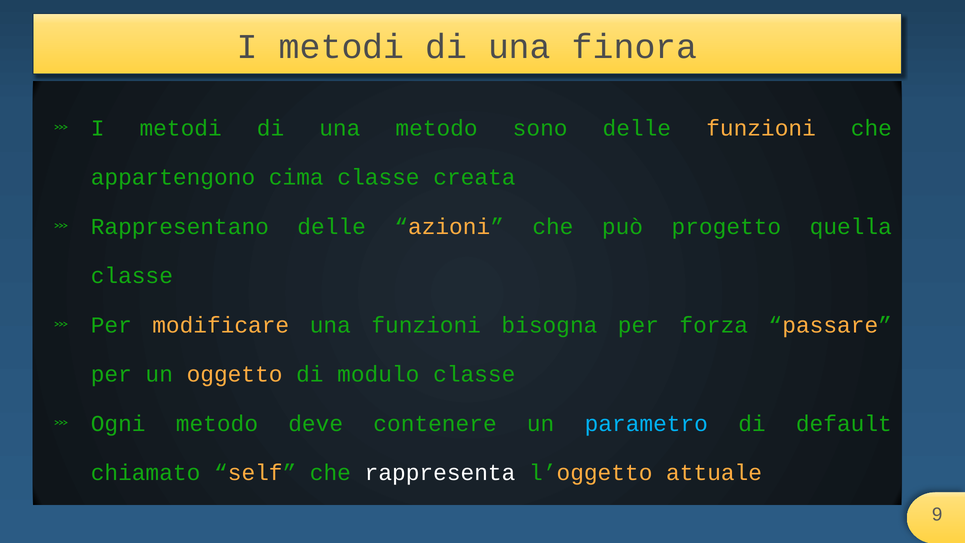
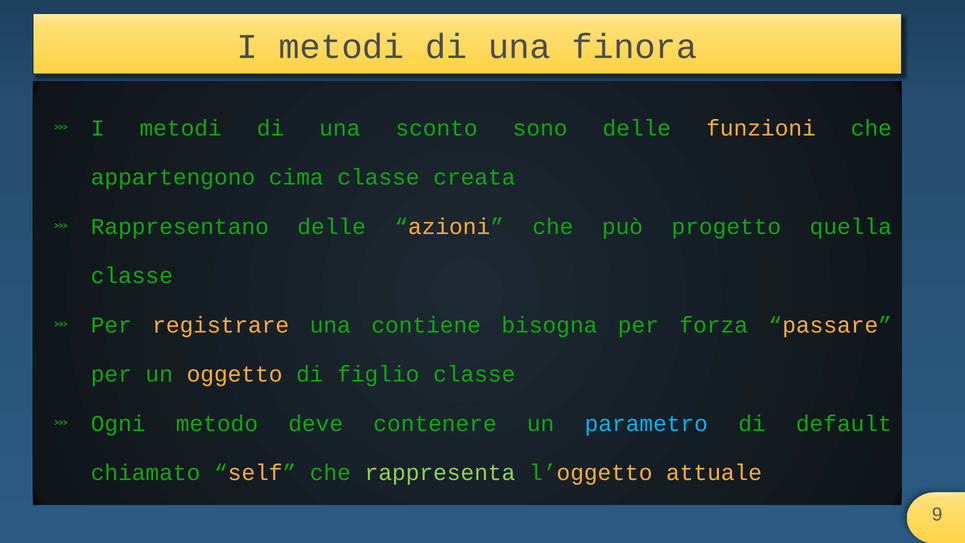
una metodo: metodo -> sconto (437, 128)
modificare: modificare -> registrare (221, 325)
una funzioni: funzioni -> contiene (426, 325)
modulo: modulo -> figlio (378, 374)
rappresenta colour: white -> light green (440, 473)
